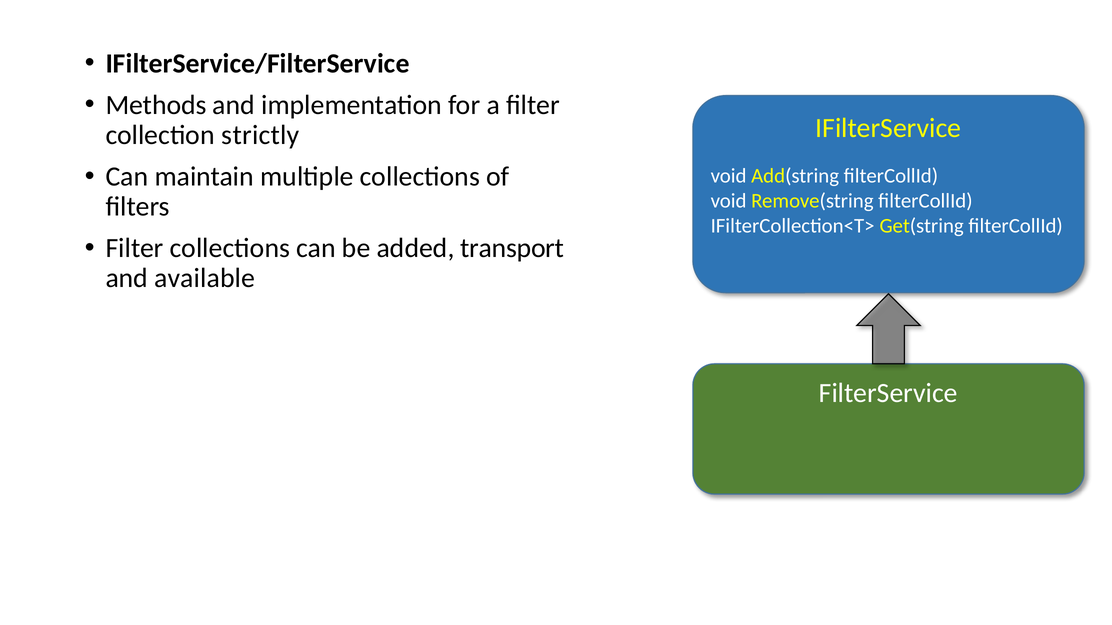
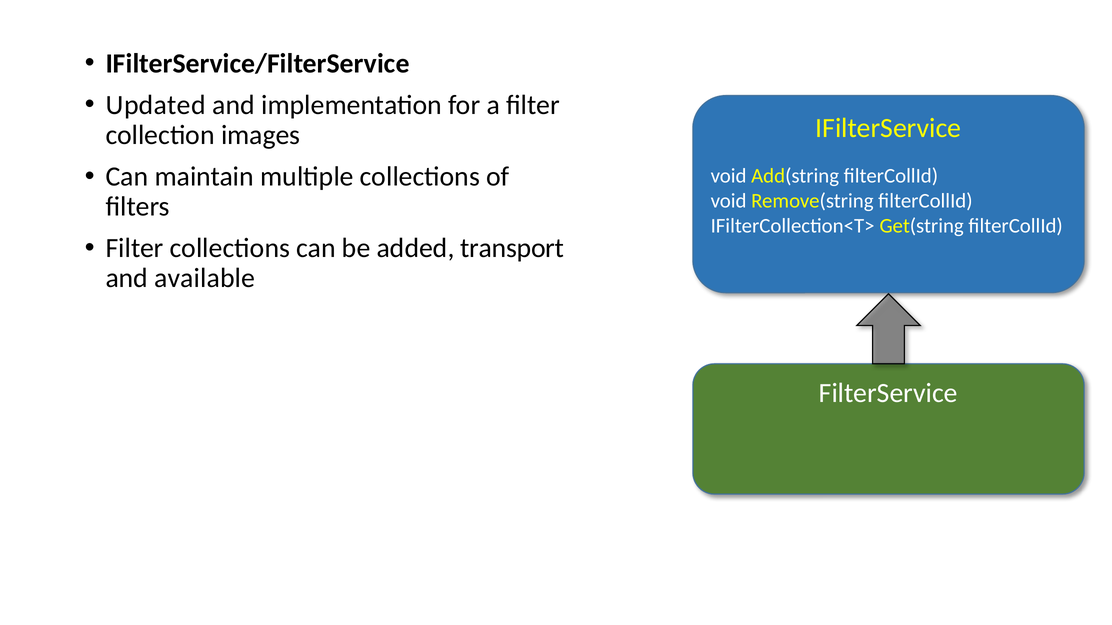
Methods: Methods -> Updated (156, 105)
strictly: strictly -> images (261, 135)
